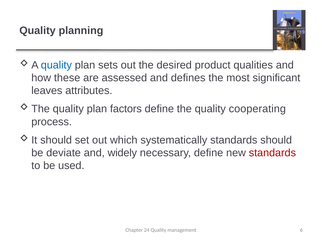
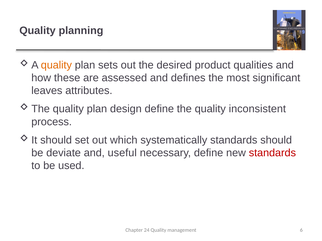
quality colour: blue -> orange (56, 65)
factors: factors -> design (126, 109)
cooperating: cooperating -> inconsistent (257, 109)
widely: widely -> useful (122, 153)
